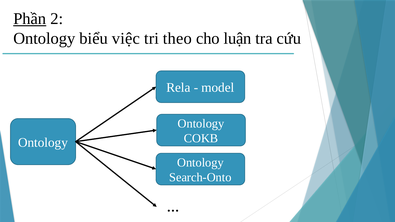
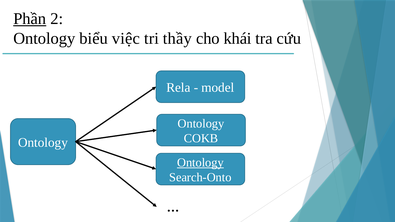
theo: theo -> thầy (177, 38)
luận: luận -> khái (238, 38)
Ontology underline: none -> present (200, 163)
